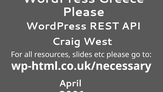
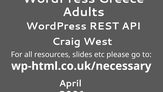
Please: Please -> Adults (84, 12)
